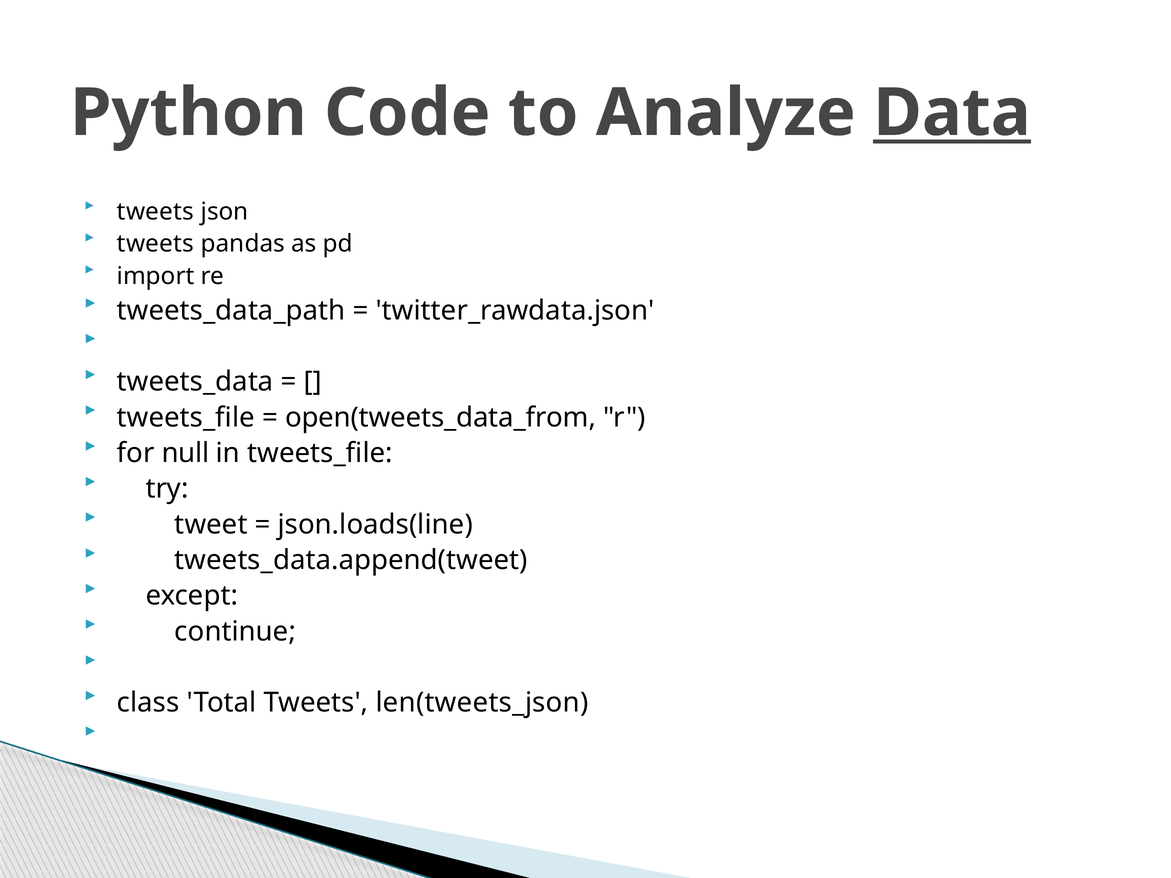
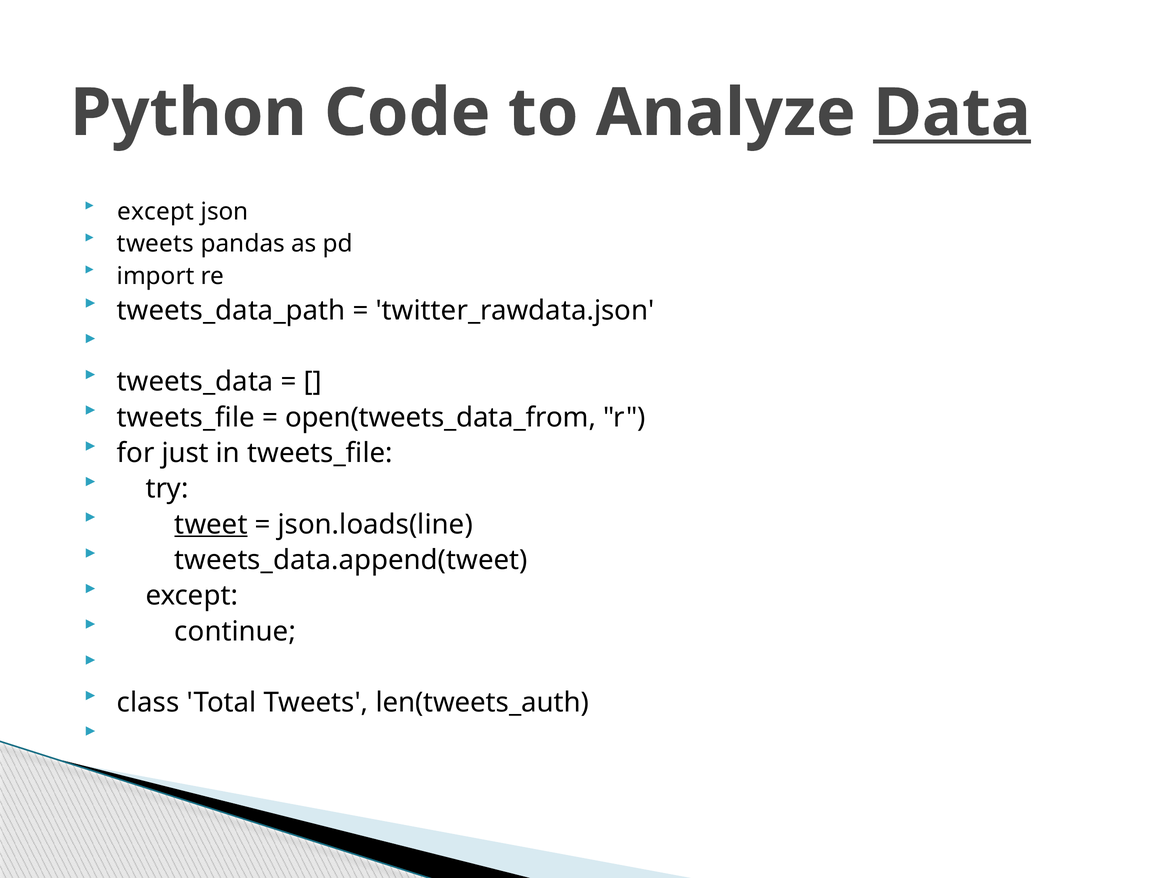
tweets: tweets -> except (156, 212)
null: null -> just (185, 453)
tweet underline: none -> present (211, 525)
len(tweets_json: len(tweets_json -> len(tweets_auth (482, 703)
